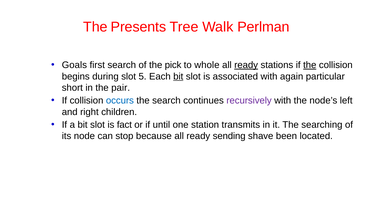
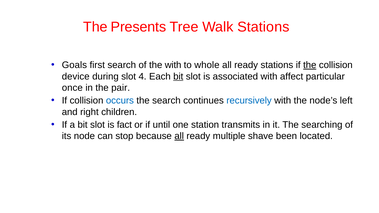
Walk Perlman: Perlman -> Stations (263, 27)
the pick: pick -> with (173, 65)
ready underline: present -> none (246, 65)
begins: begins -> device (76, 76)
5: 5 -> 4 (143, 76)
again: again -> affect (292, 76)
short: short -> once (72, 88)
recursively colour: purple -> blue (249, 101)
all underline: none -> present (179, 136)
sending: sending -> multiple (229, 136)
